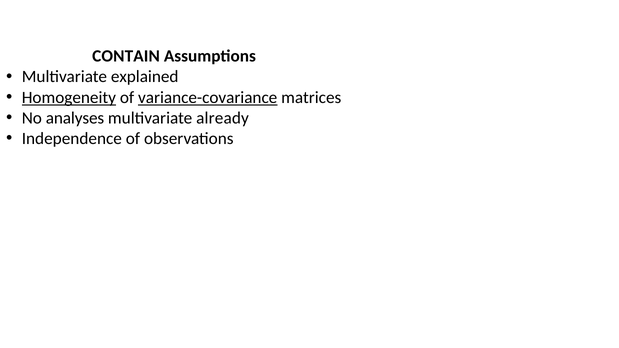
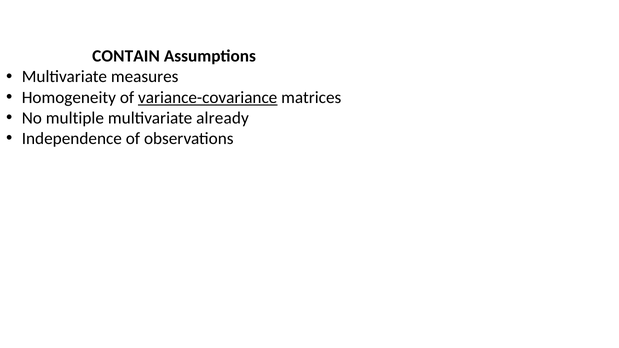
explained: explained -> measures (145, 77)
Homogeneity underline: present -> none (69, 98)
analyses: analyses -> multiple (75, 118)
